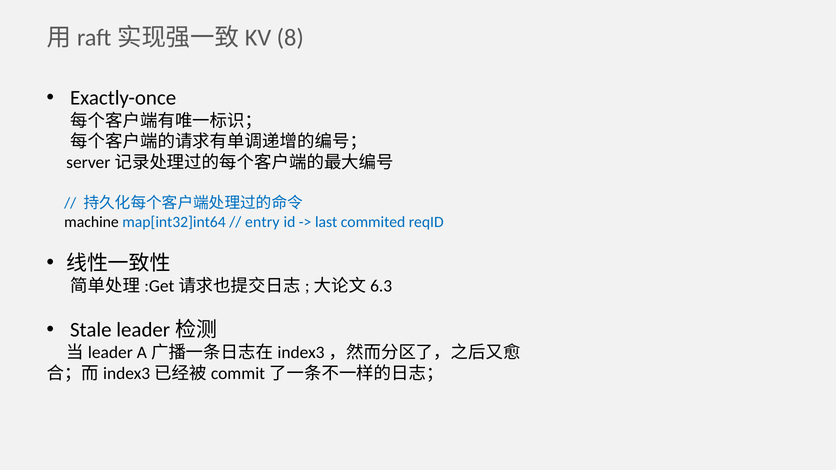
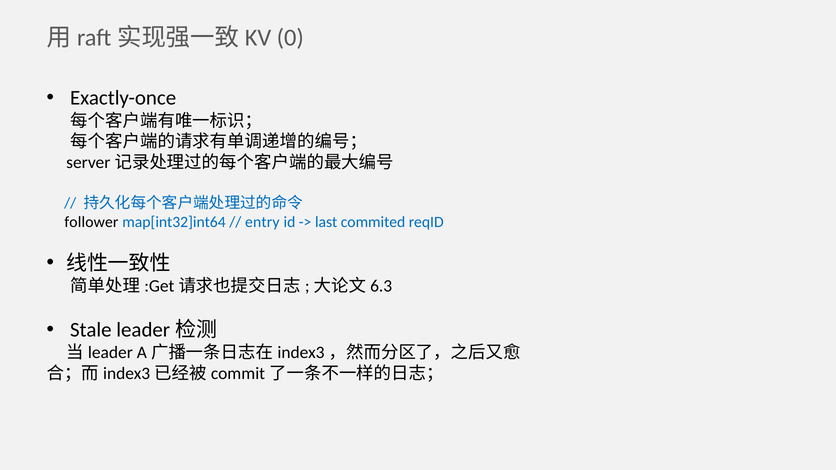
8: 8 -> 0 (290, 38)
machine: machine -> follower (91, 222)
